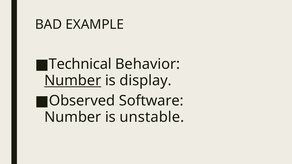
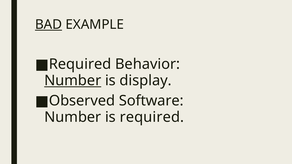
BAD underline: none -> present (49, 25)
Technical: Technical -> Required (80, 64)
is unstable: unstable -> required (152, 117)
